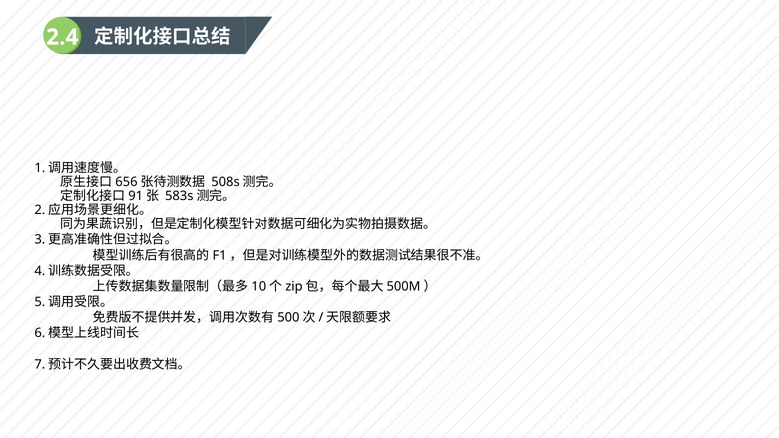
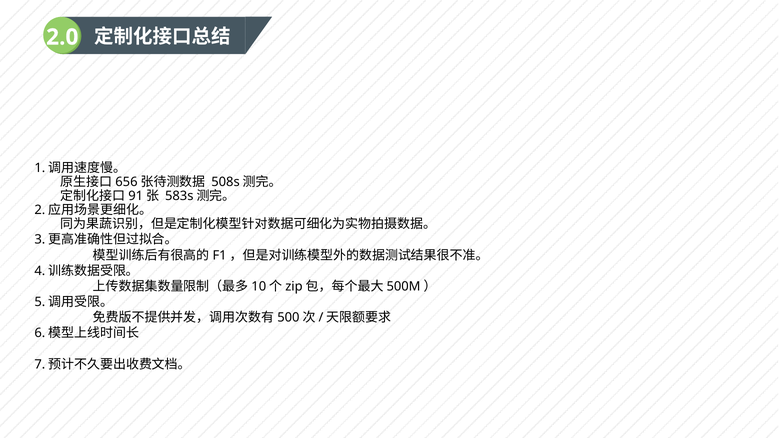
2.4: 2.4 -> 2.0 (62, 37)
